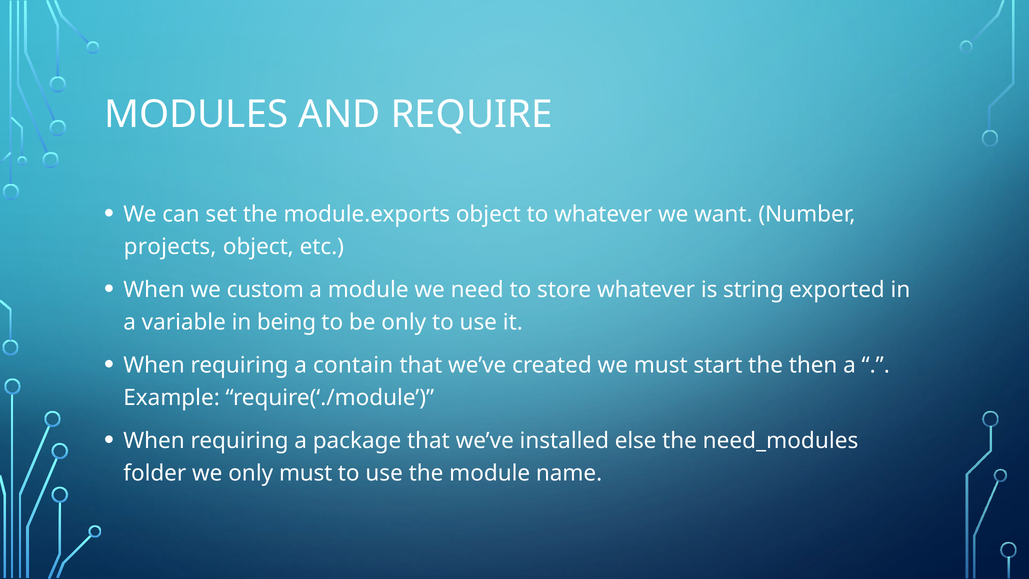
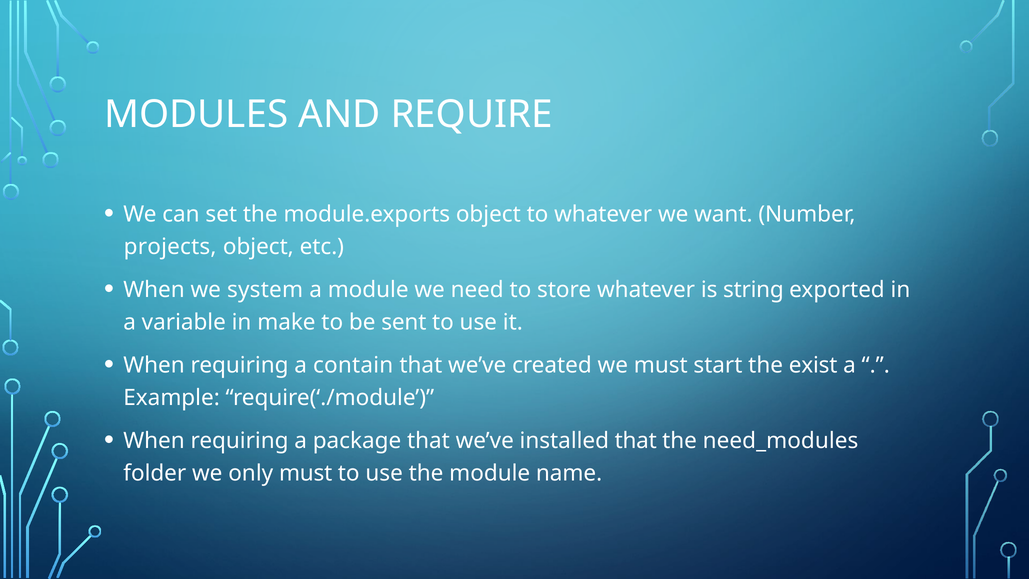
custom: custom -> system (265, 290)
being: being -> make (286, 322)
be only: only -> sent (404, 322)
then: then -> exist (813, 365)
installed else: else -> that (636, 441)
